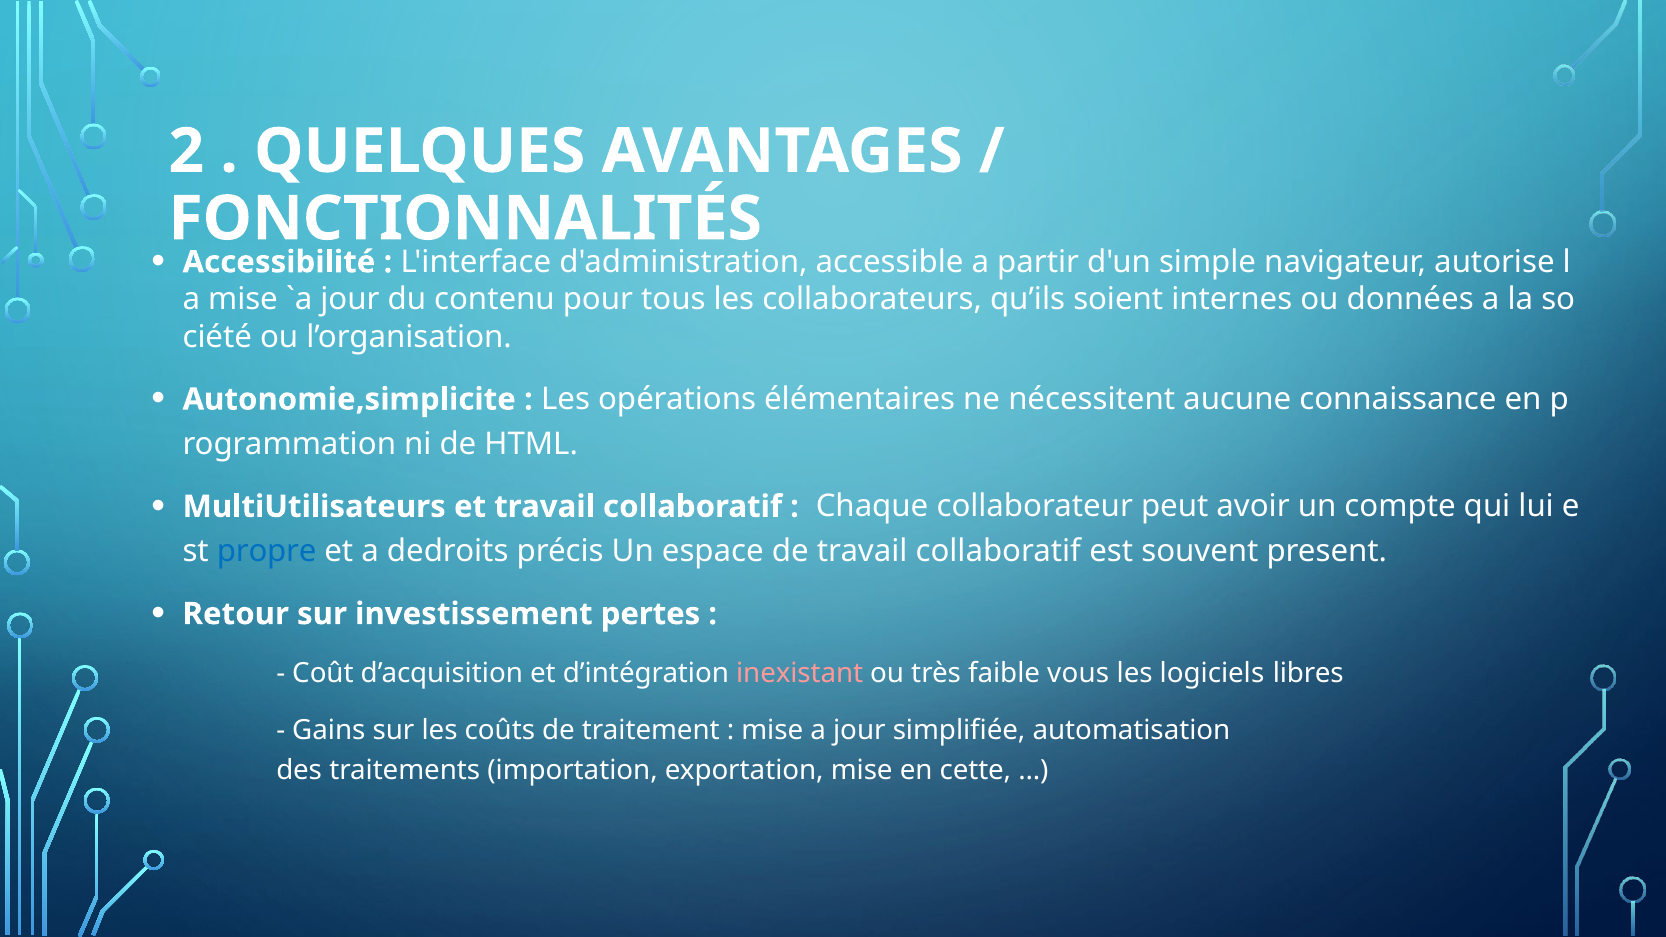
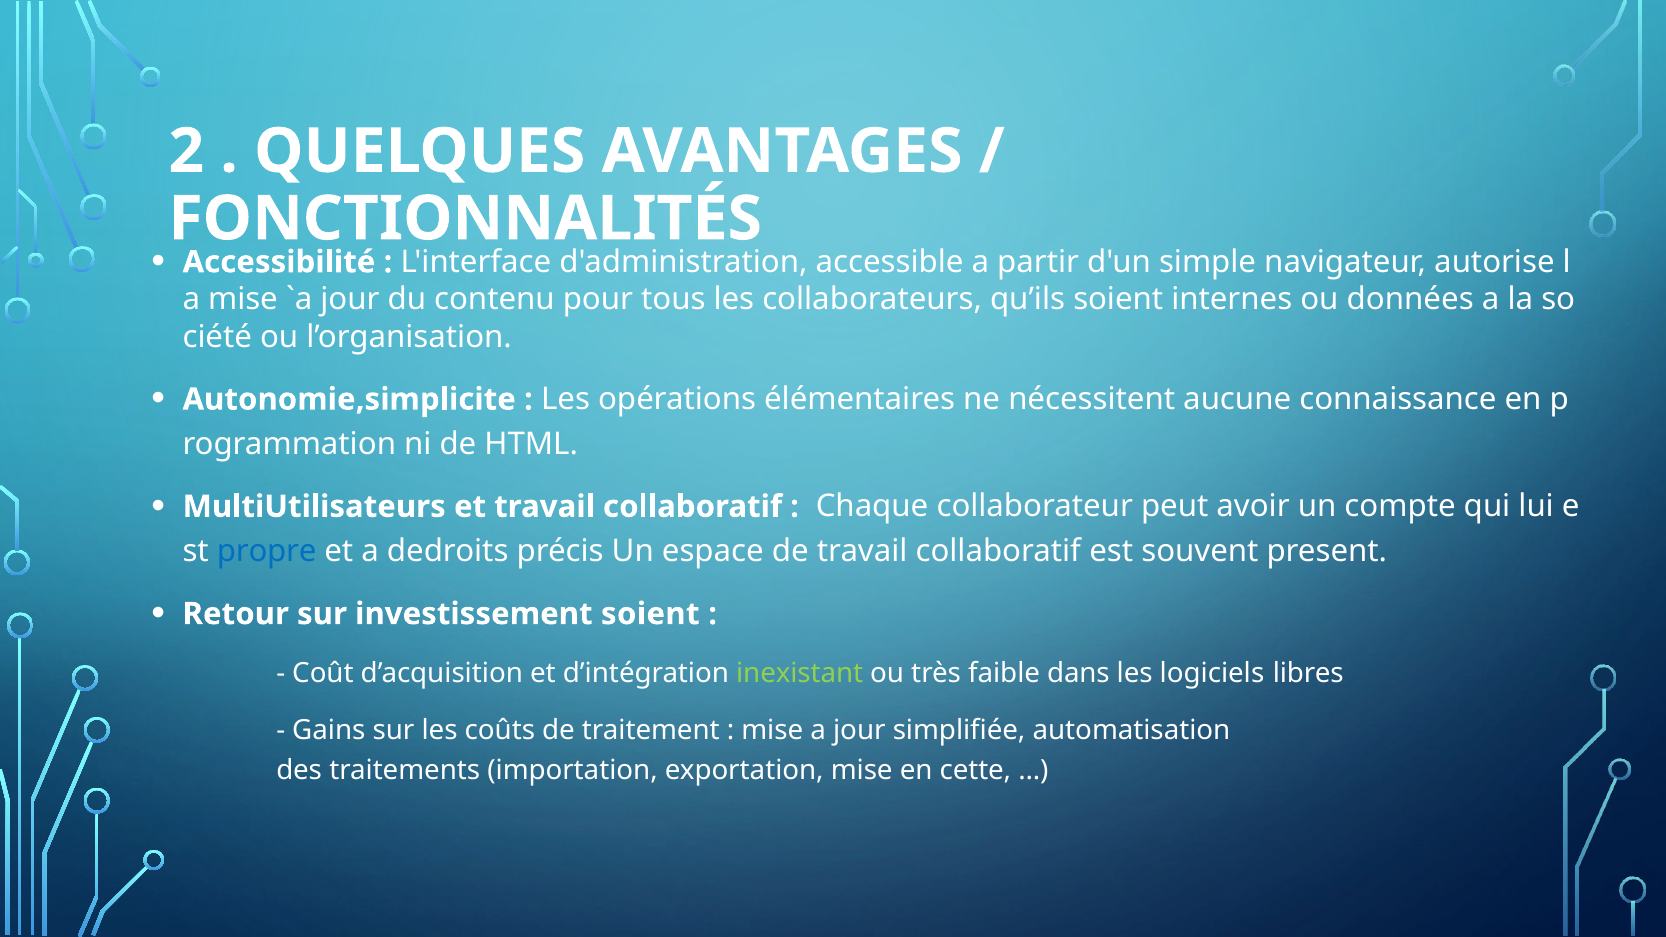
investissement pertes: pertes -> soient (650, 614)
inexistant colour: pink -> light green (800, 673)
vous: vous -> dans (1078, 673)
